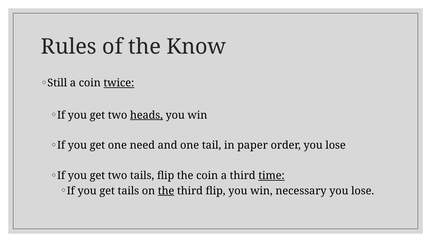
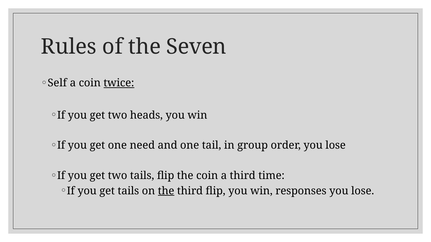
Know: Know -> Seven (196, 47)
Still: Still -> Self (57, 83)
heads underline: present -> none (146, 115)
paper: paper -> group (253, 146)
time underline: present -> none (271, 176)
necessary: necessary -> responses (301, 191)
